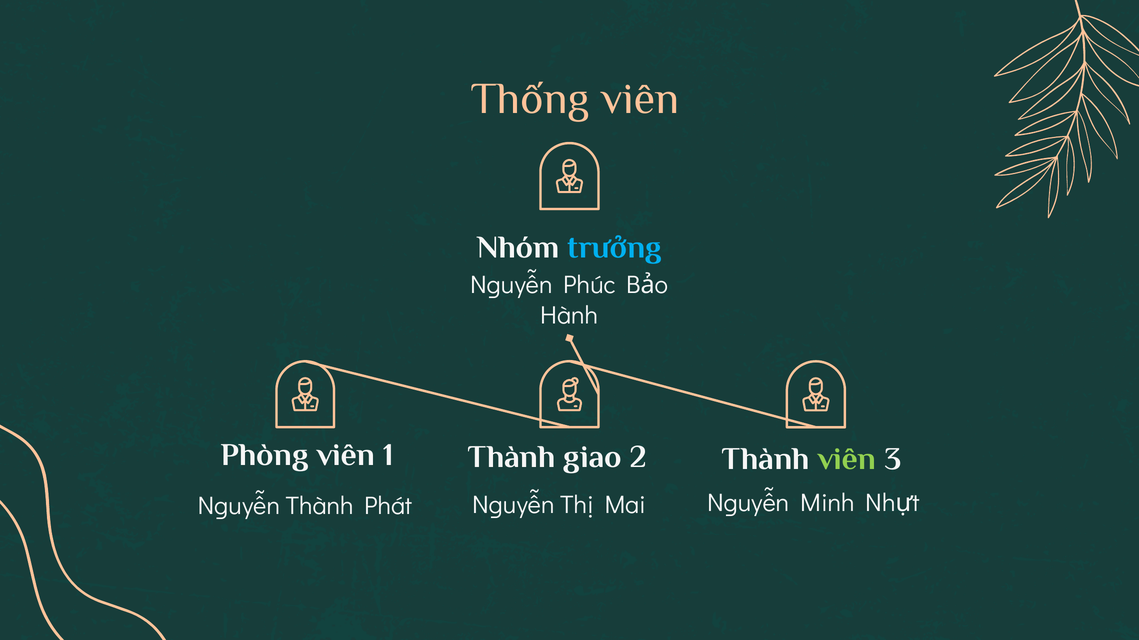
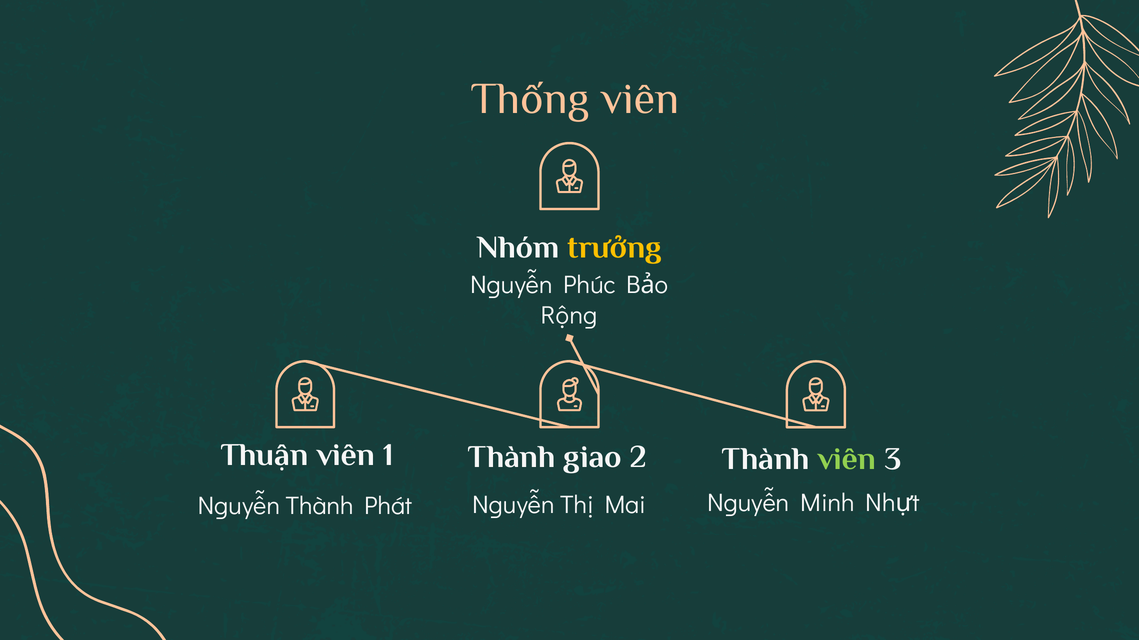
trưởng colour: light blue -> yellow (615, 248)
Hành: Hành -> Rộng (569, 316)
Phòng: Phòng -> Thuận (265, 456)
